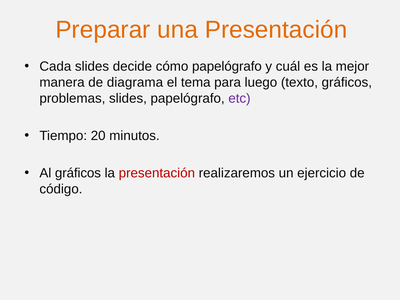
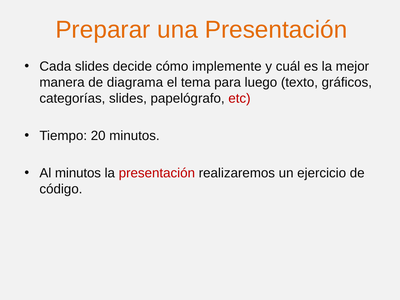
cómo papelógrafo: papelógrafo -> implemente (227, 66)
problemas: problemas -> categorías (72, 98)
etc colour: purple -> red (239, 98)
Al gráficos: gráficos -> minutos (78, 173)
